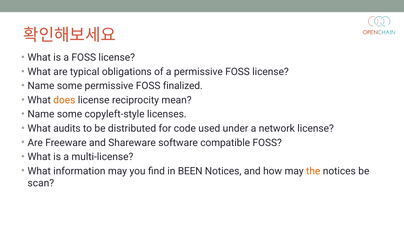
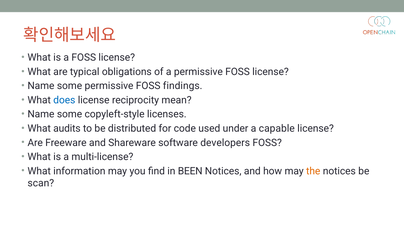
finalized: finalized -> findings (183, 86)
does colour: orange -> blue (64, 100)
network: network -> capable (277, 128)
compatible: compatible -> developers (225, 142)
